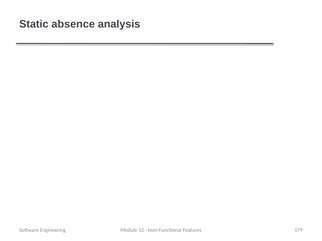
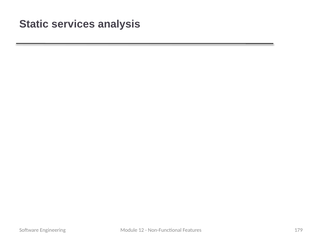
absence: absence -> services (73, 24)
